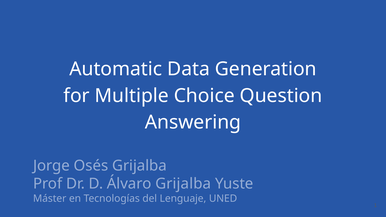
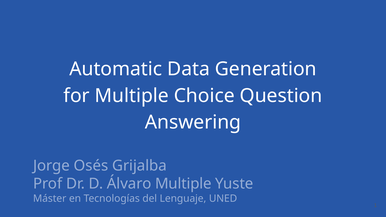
Álvaro Grijalba: Grijalba -> Multiple (183, 184)
